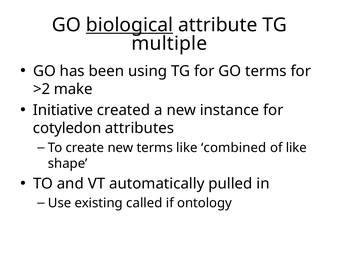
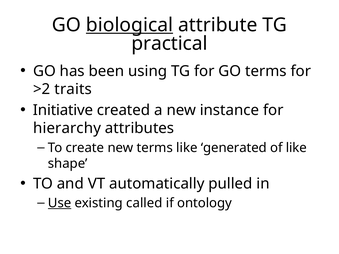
multiple: multiple -> practical (170, 44)
make: make -> traits (73, 89)
cotyledon: cotyledon -> hierarchy (67, 128)
combined: combined -> generated (234, 148)
Use underline: none -> present (60, 203)
